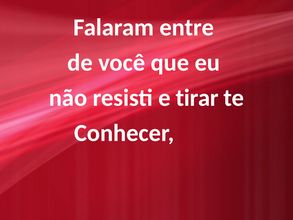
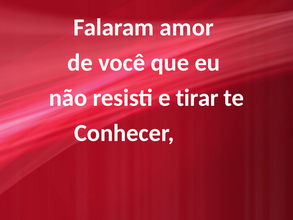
entre: entre -> amor (187, 27)
